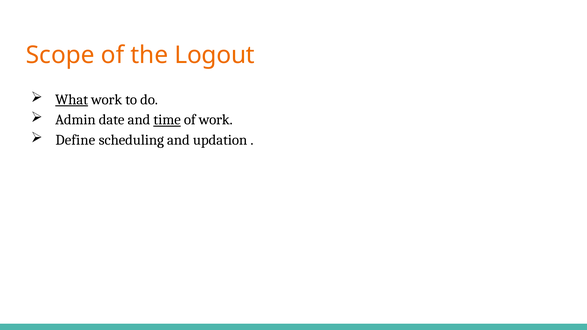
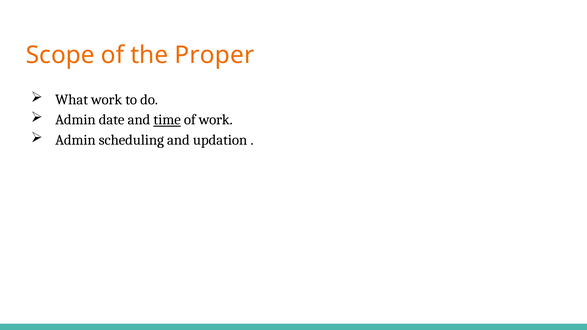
Logout: Logout -> Proper (214, 55)
What underline: present -> none (72, 100)
Define: Define -> Admin (75, 140)
